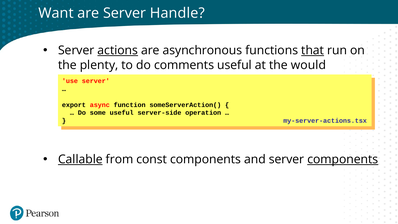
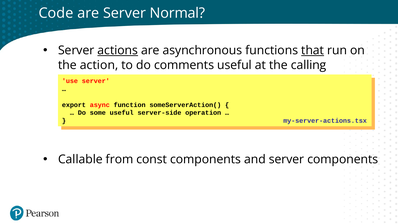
Want: Want -> Code (56, 13)
Handle: Handle -> Normal (177, 13)
plenty: plenty -> action (99, 65)
would: would -> calling (309, 65)
Callable underline: present -> none (80, 159)
components underline: present -> none (343, 159)
